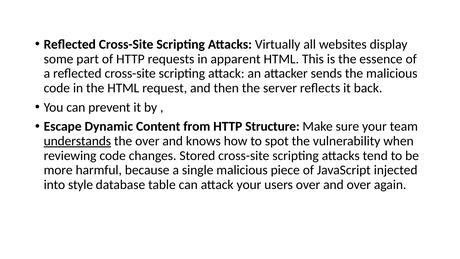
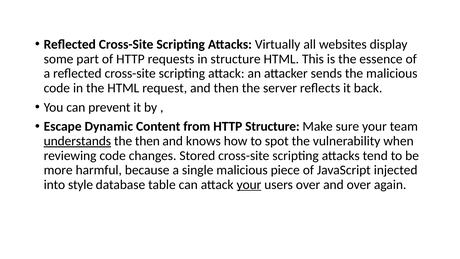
in apparent: apparent -> structure (236, 59)
the over: over -> then (147, 141)
your underline: none -> present (249, 184)
